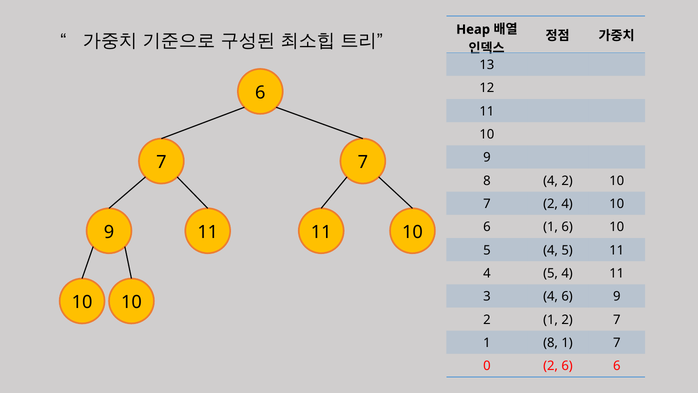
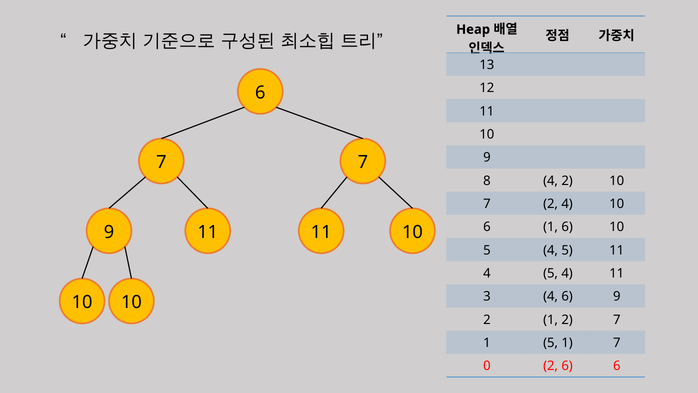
1 8: 8 -> 5 (551, 343)
